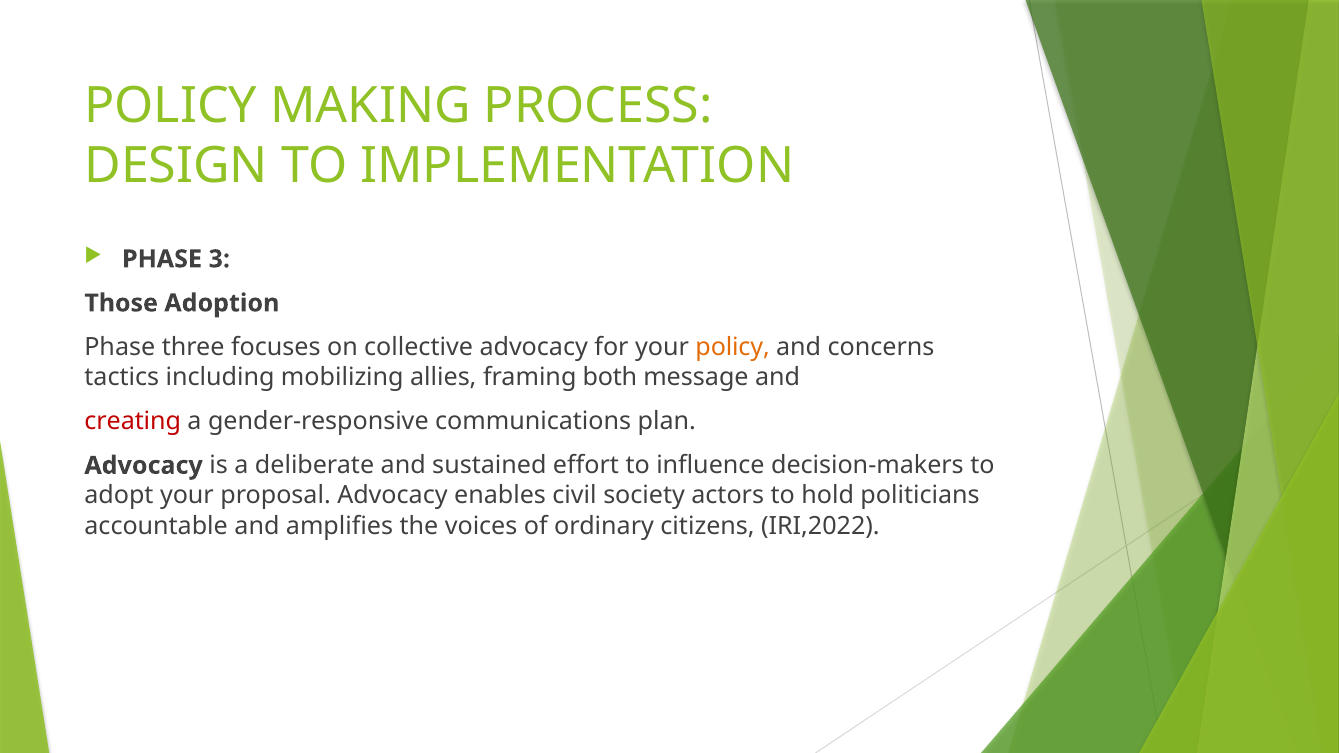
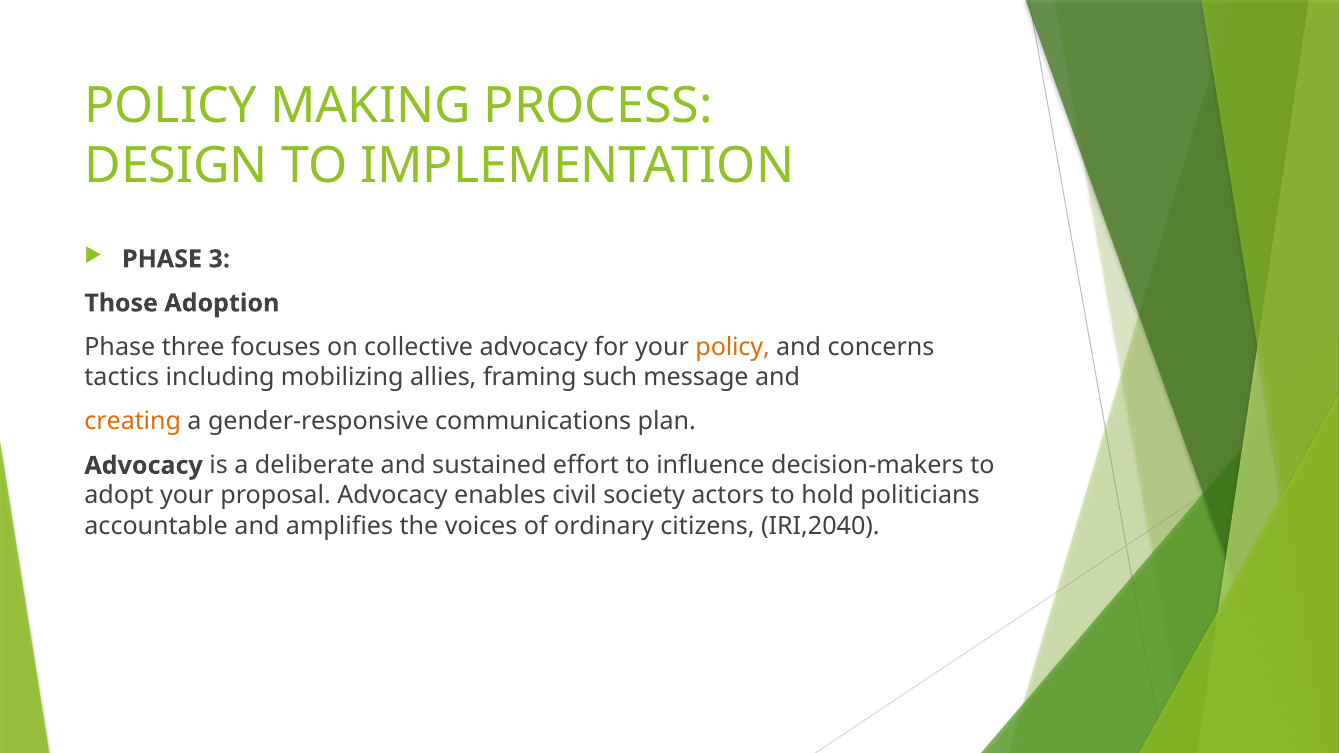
both: both -> such (610, 377)
creating colour: red -> orange (133, 422)
IRI,2022: IRI,2022 -> IRI,2040 (820, 526)
